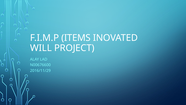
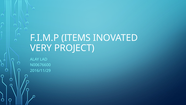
WILL: WILL -> VERY (41, 48)
